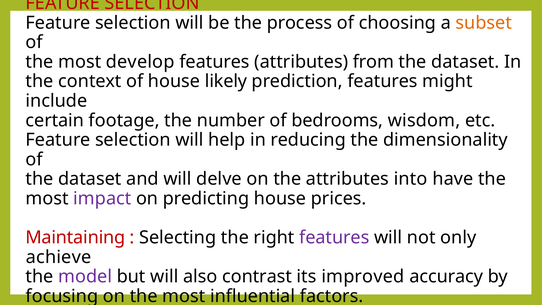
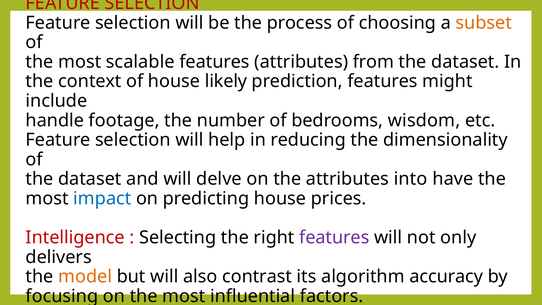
develop: develop -> scalable (140, 62)
certain: certain -> handle (55, 120)
impact colour: purple -> blue (102, 198)
Maintaining: Maintaining -> Intelligence (75, 237)
achieve: achieve -> delivers (59, 257)
model colour: purple -> orange (85, 277)
improved: improved -> algorithm (363, 277)
